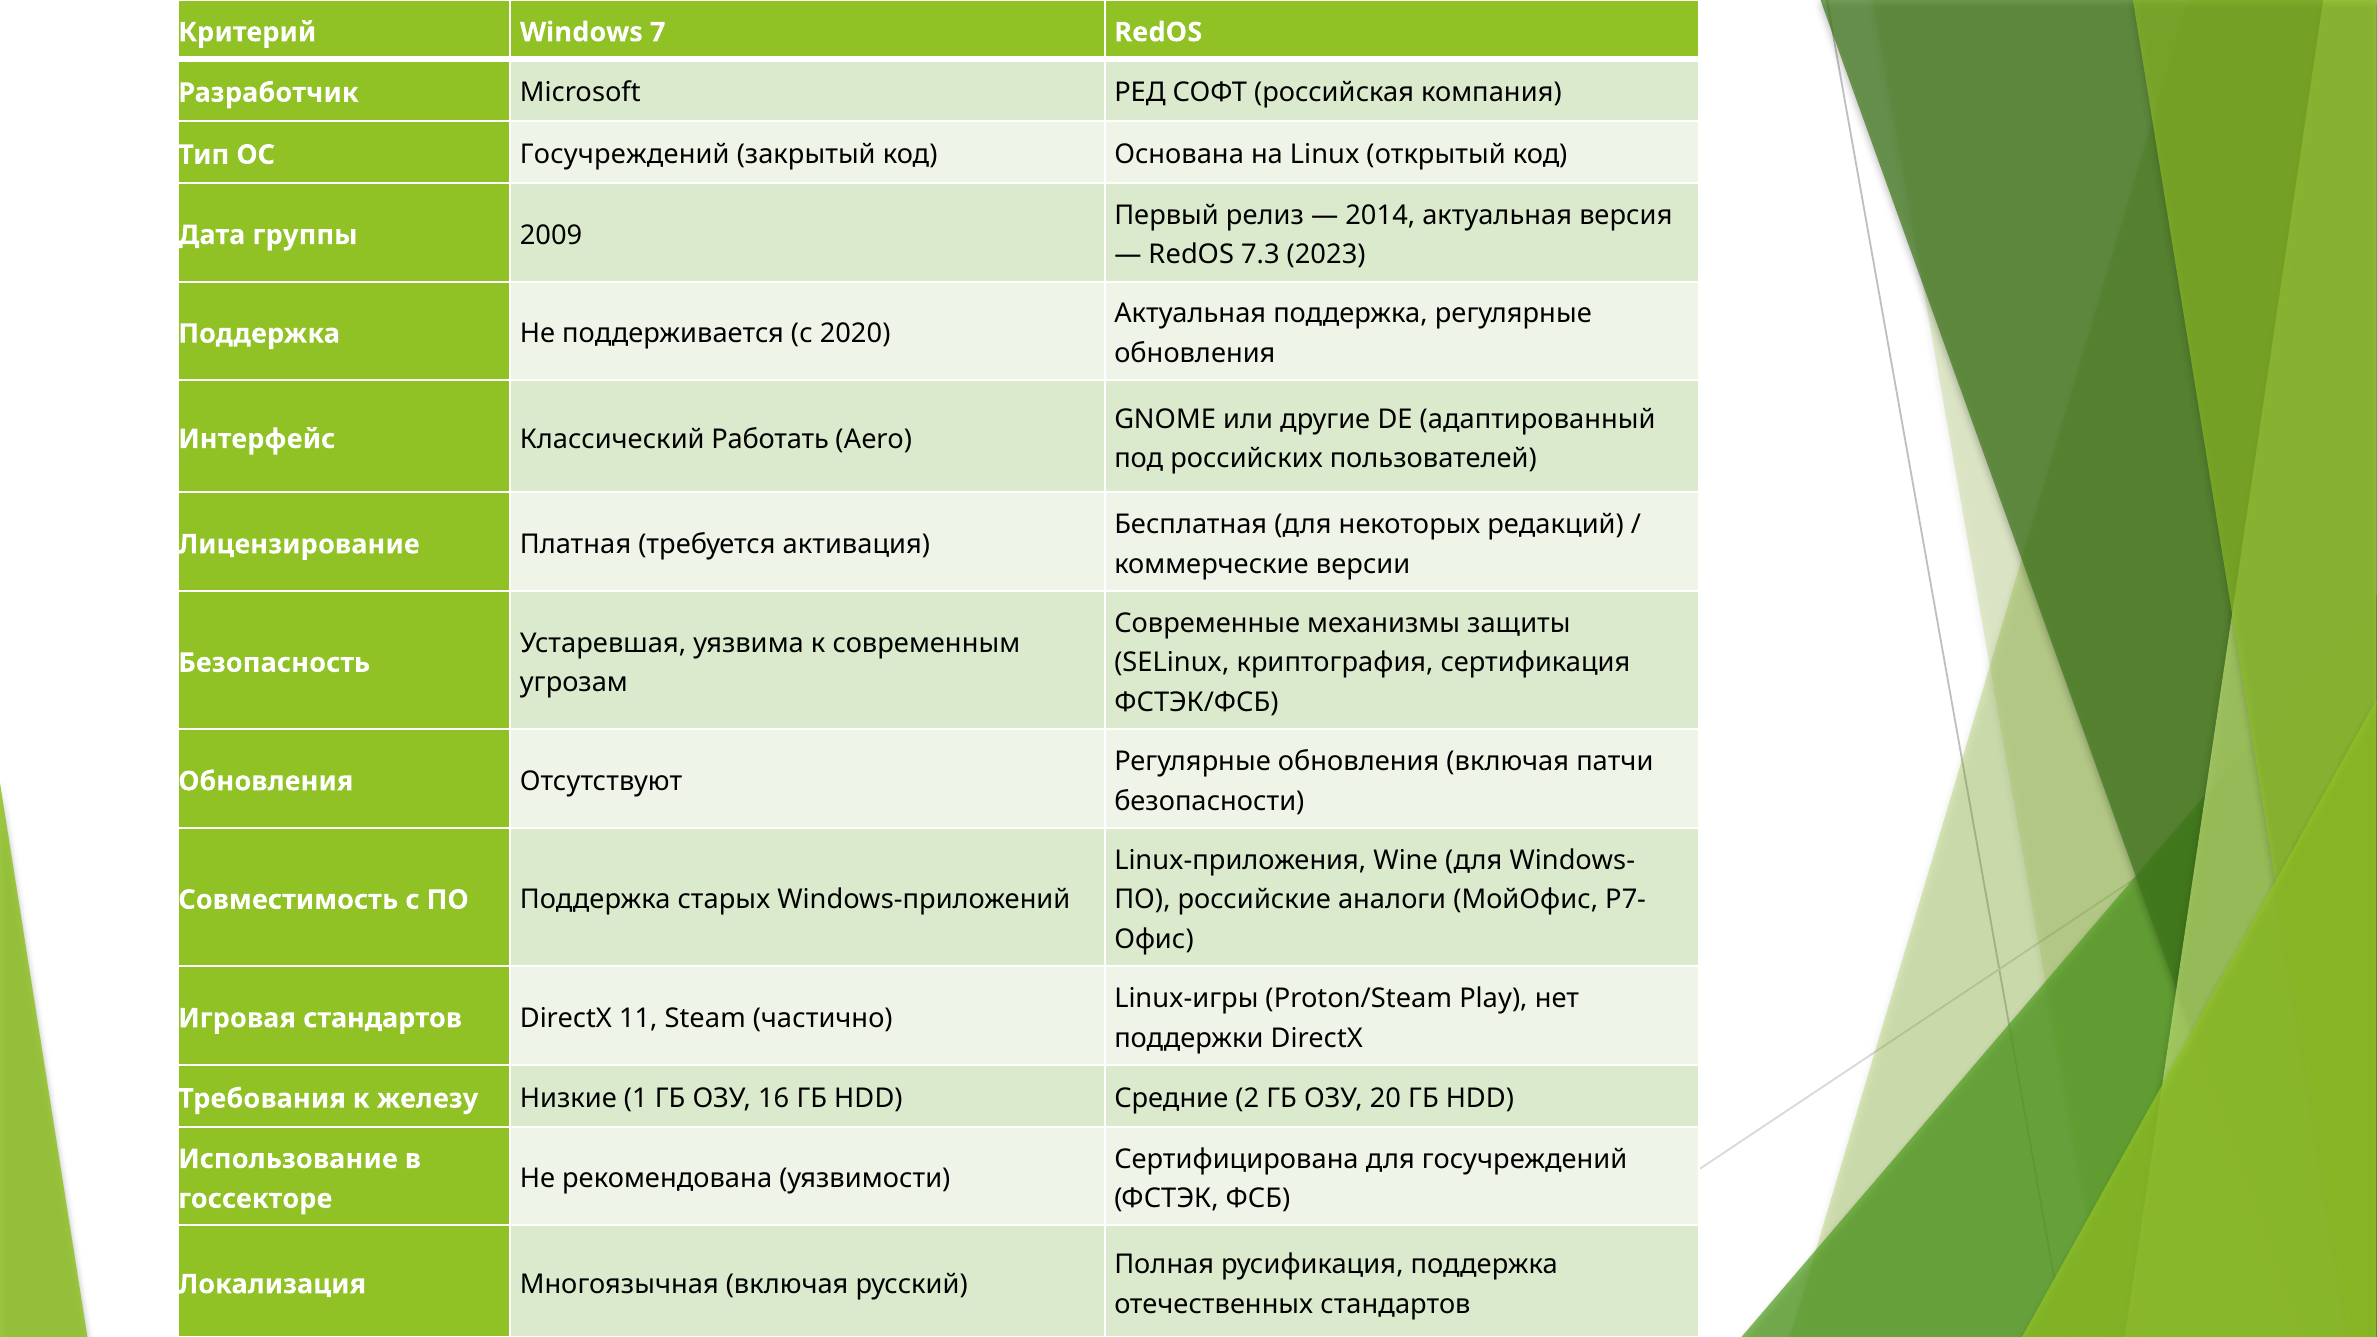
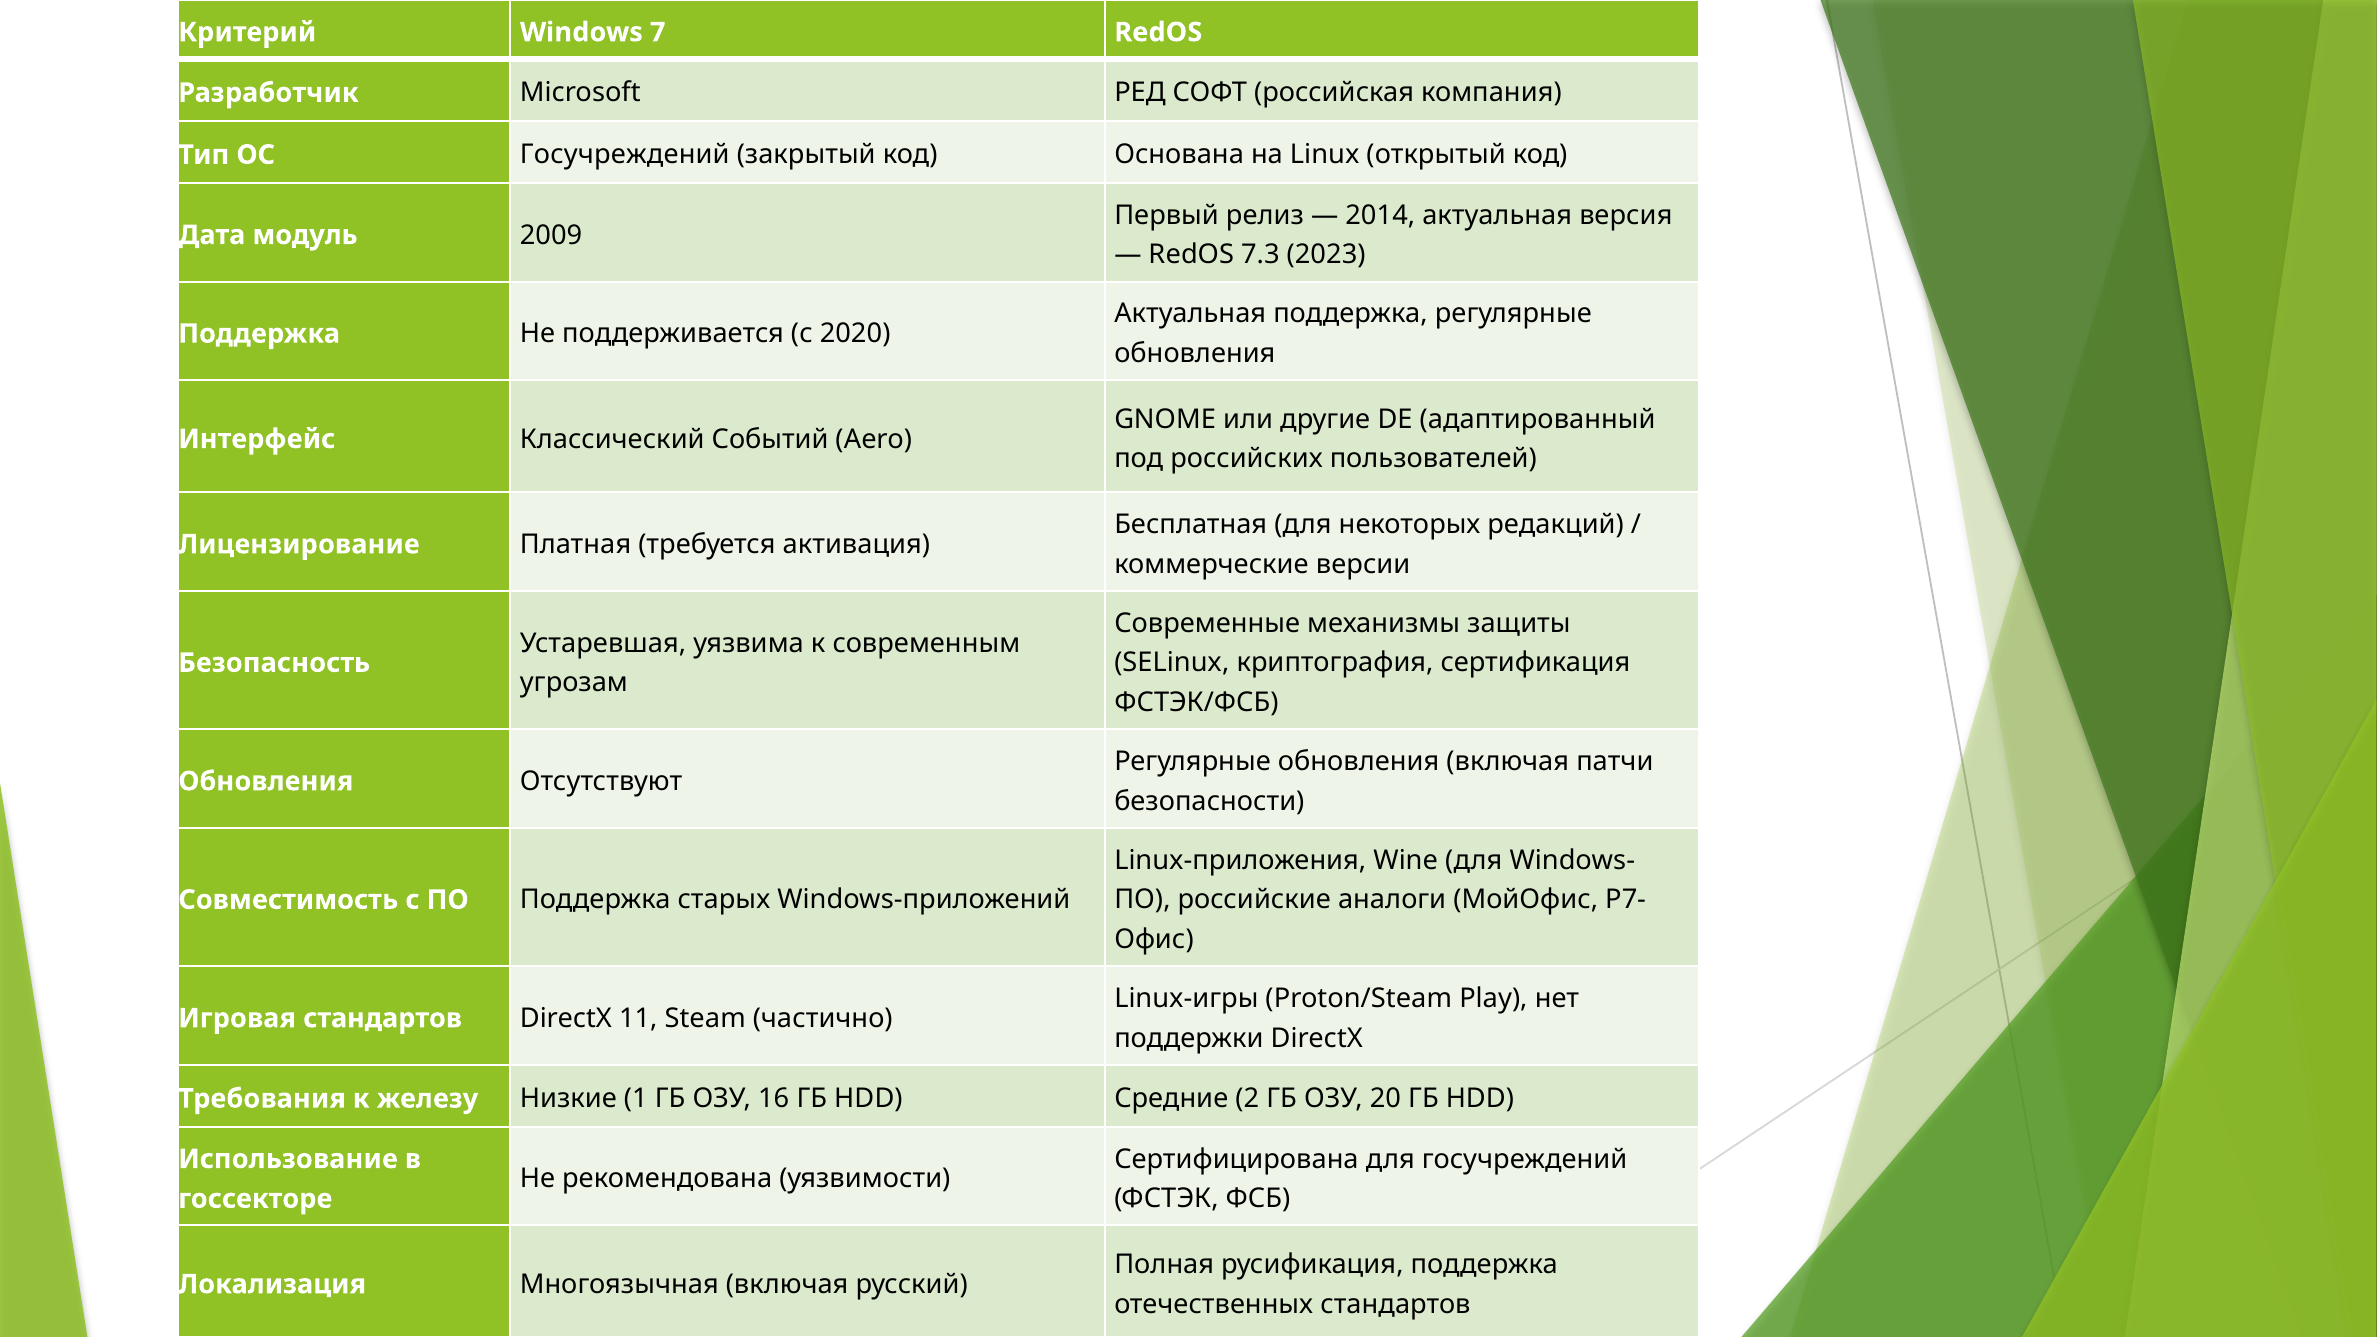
группы: группы -> модуль (305, 235)
Классический Работать: Работать -> Событий (770, 439)
